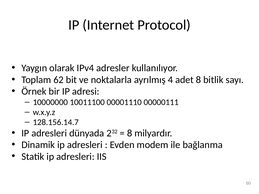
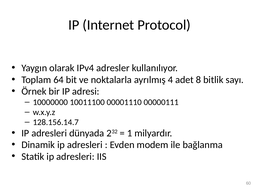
62: 62 -> 64 (59, 80)
8: 8 -> 1 (130, 133)
